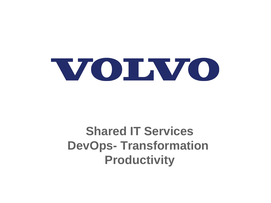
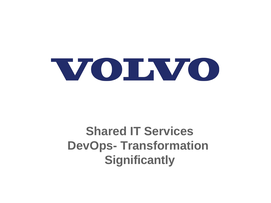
Productivity: Productivity -> Significantly (140, 160)
